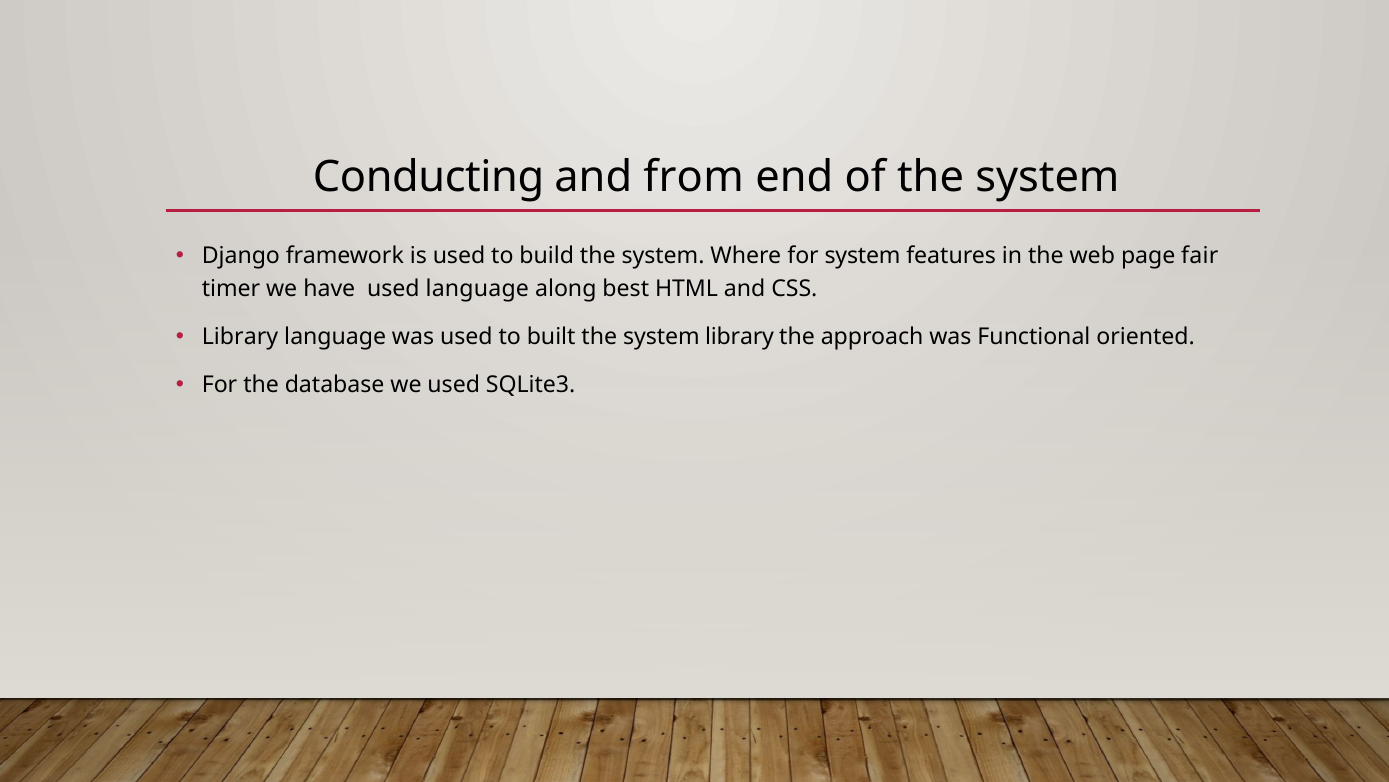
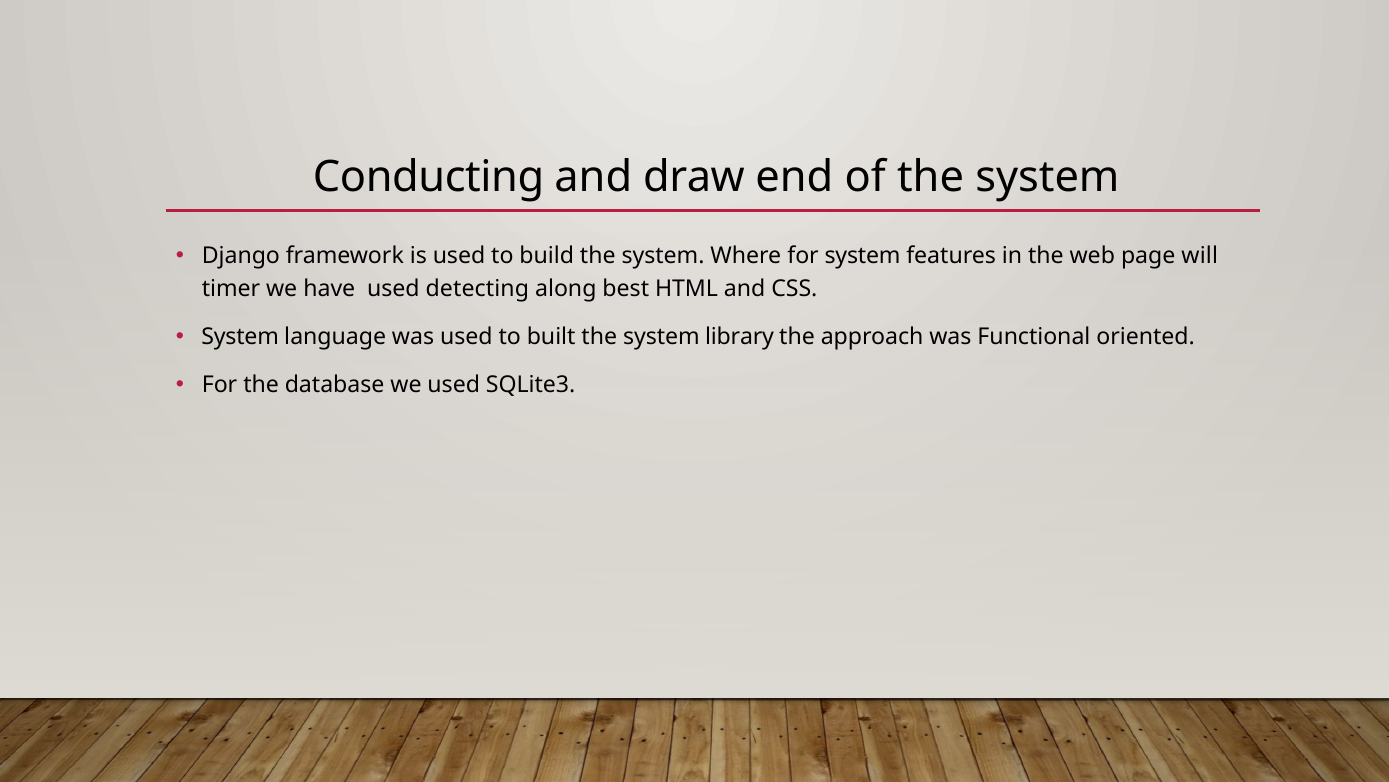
from: from -> draw (694, 177)
fair: fair -> will (1200, 256)
used language: language -> detecting (477, 289)
Library: Library -> System (240, 337)
